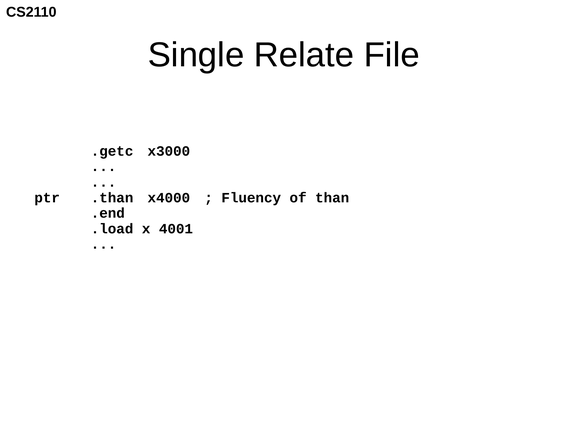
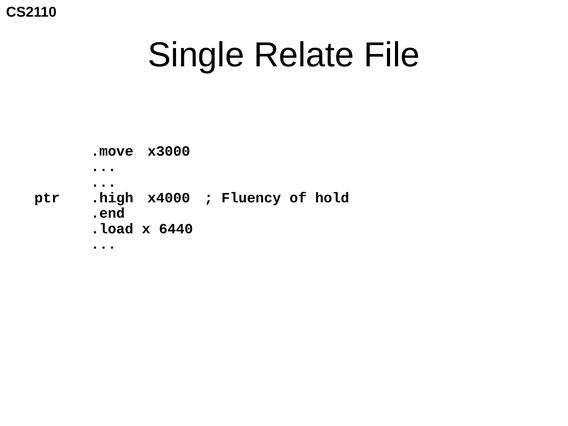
.getc: .getc -> .move (112, 151)
.than: .than -> .high (112, 198)
than: than -> hold (332, 198)
4001: 4001 -> 6440 (176, 229)
